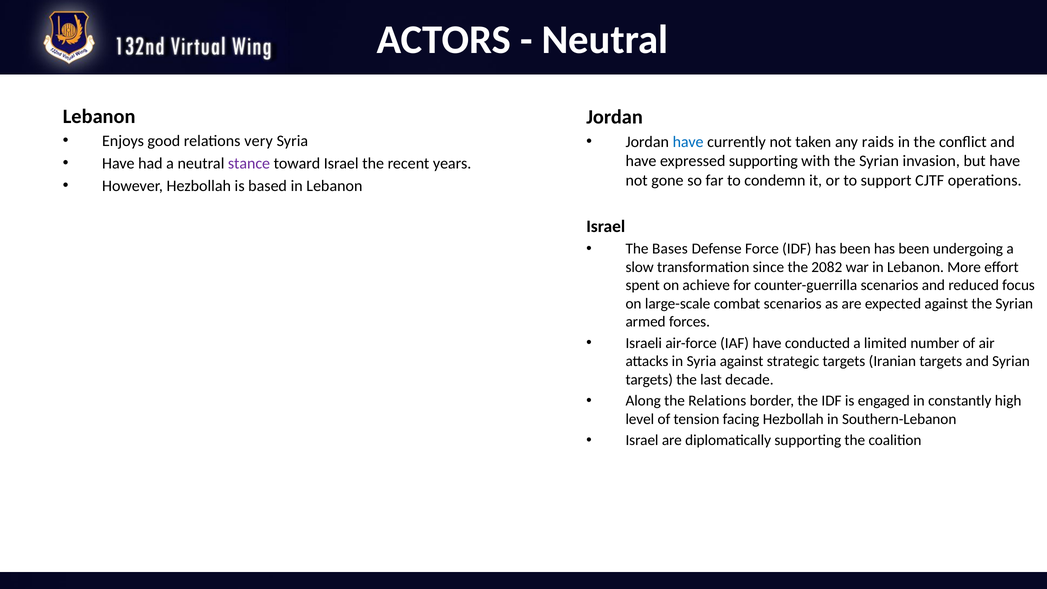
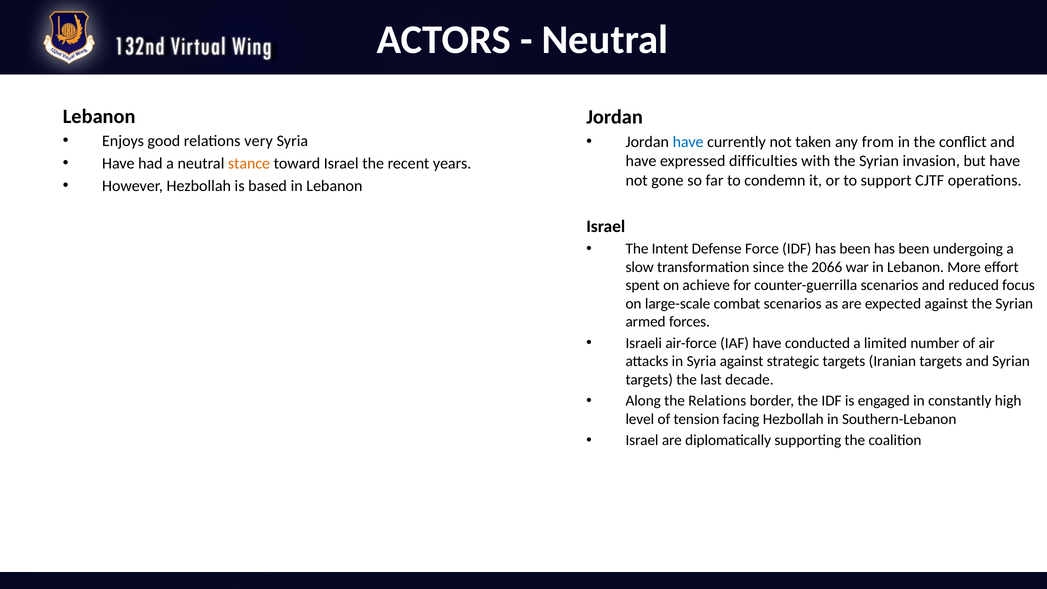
raids: raids -> from (878, 142)
expressed supporting: supporting -> difficulties (763, 161)
stance colour: purple -> orange (249, 164)
Bases: Bases -> Intent (670, 249)
2082: 2082 -> 2066 (827, 267)
